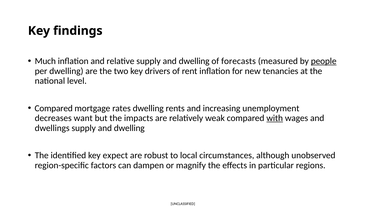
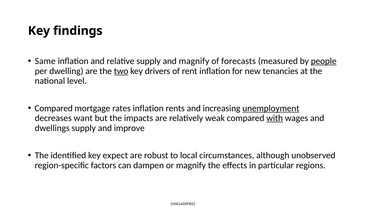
Much: Much -> Same (45, 61)
relative supply and dwelling: dwelling -> magnify (194, 61)
two underline: none -> present (121, 71)
rates dwelling: dwelling -> inflation (148, 108)
unemployment underline: none -> present (271, 108)
dwellings supply and dwelling: dwelling -> improve (129, 128)
